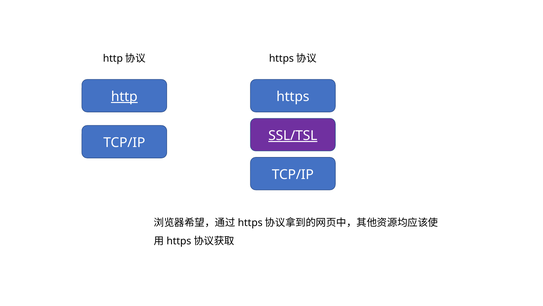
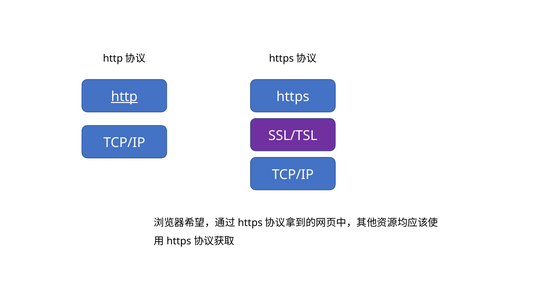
SSL/TSL underline: present -> none (293, 135)
